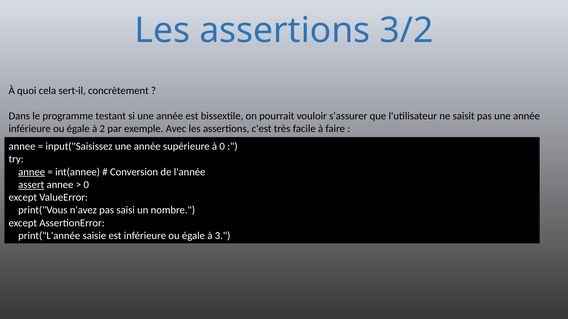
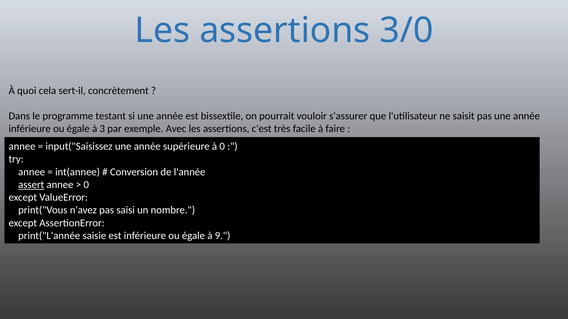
3/2: 3/2 -> 3/0 (406, 31)
2: 2 -> 3 (102, 129)
annee underline: present -> none (32, 172)
3: 3 -> 9 (223, 236)
